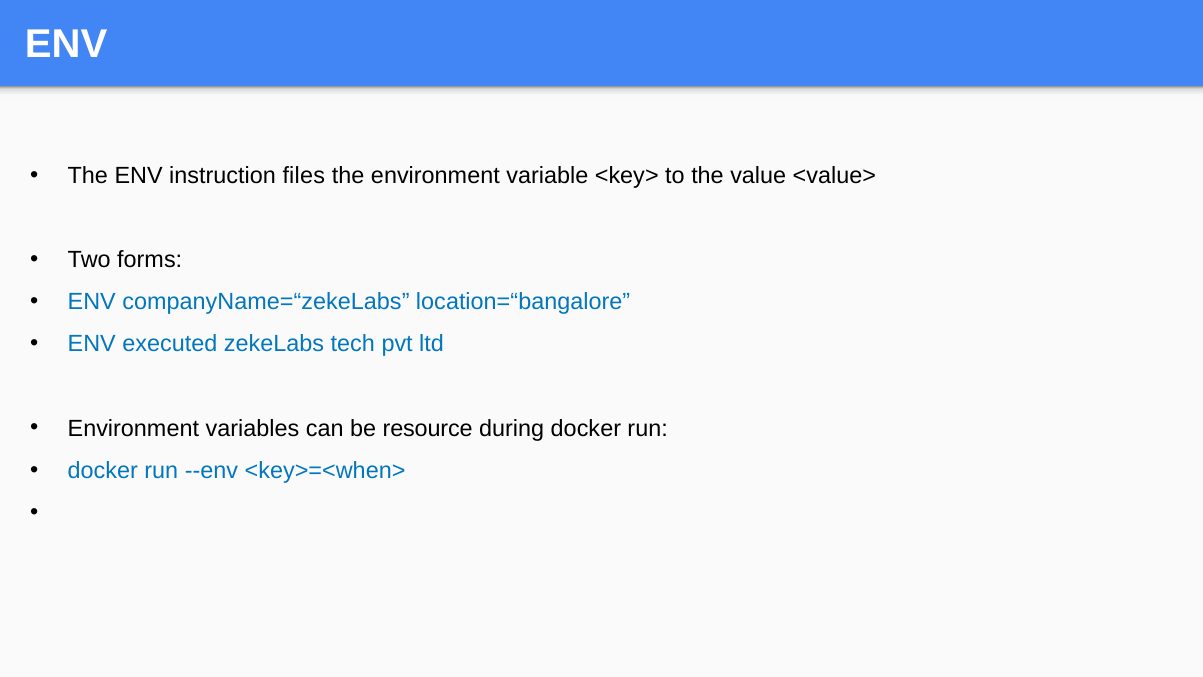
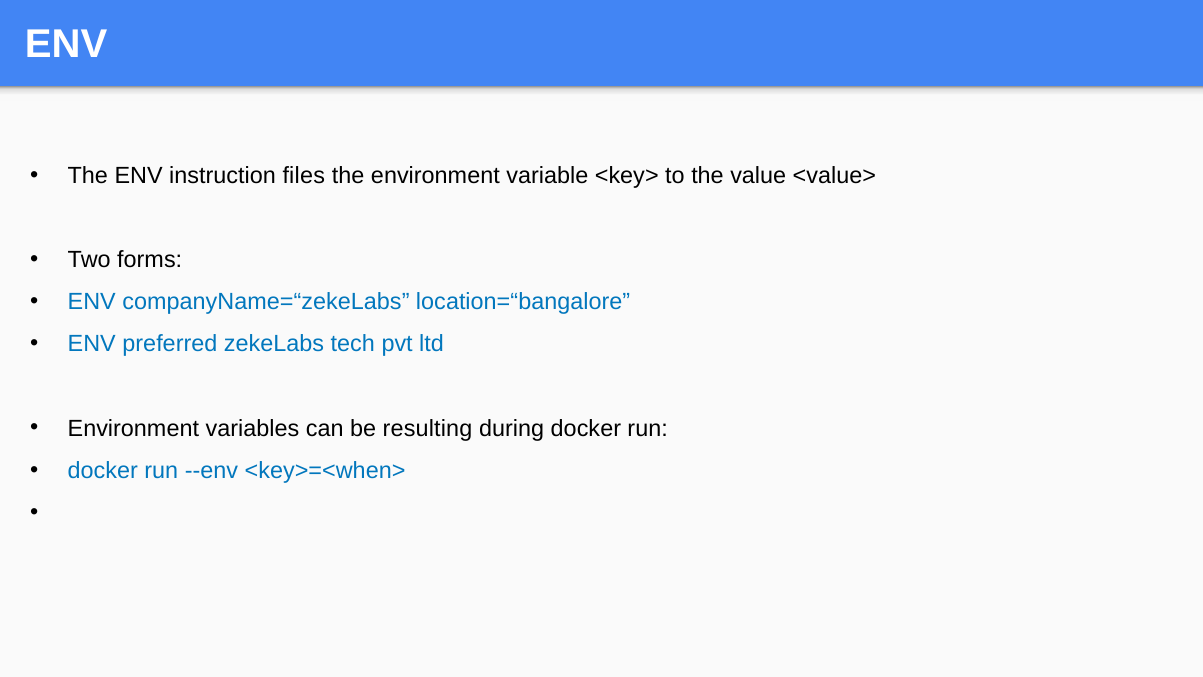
executed: executed -> preferred (170, 344)
resource: resource -> resulting (428, 428)
